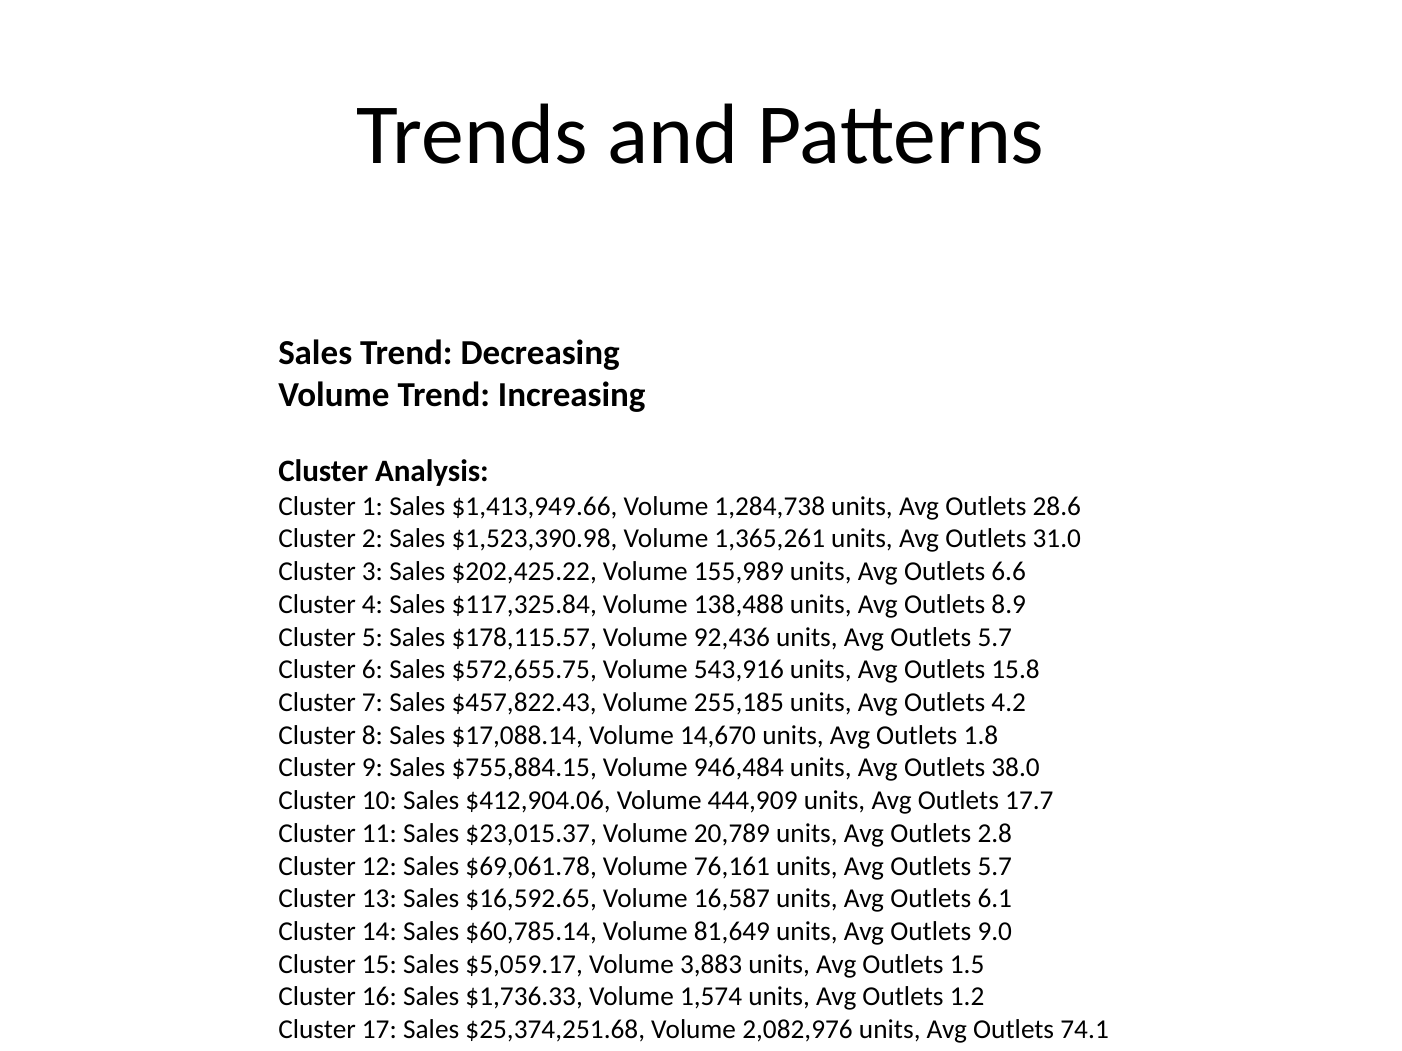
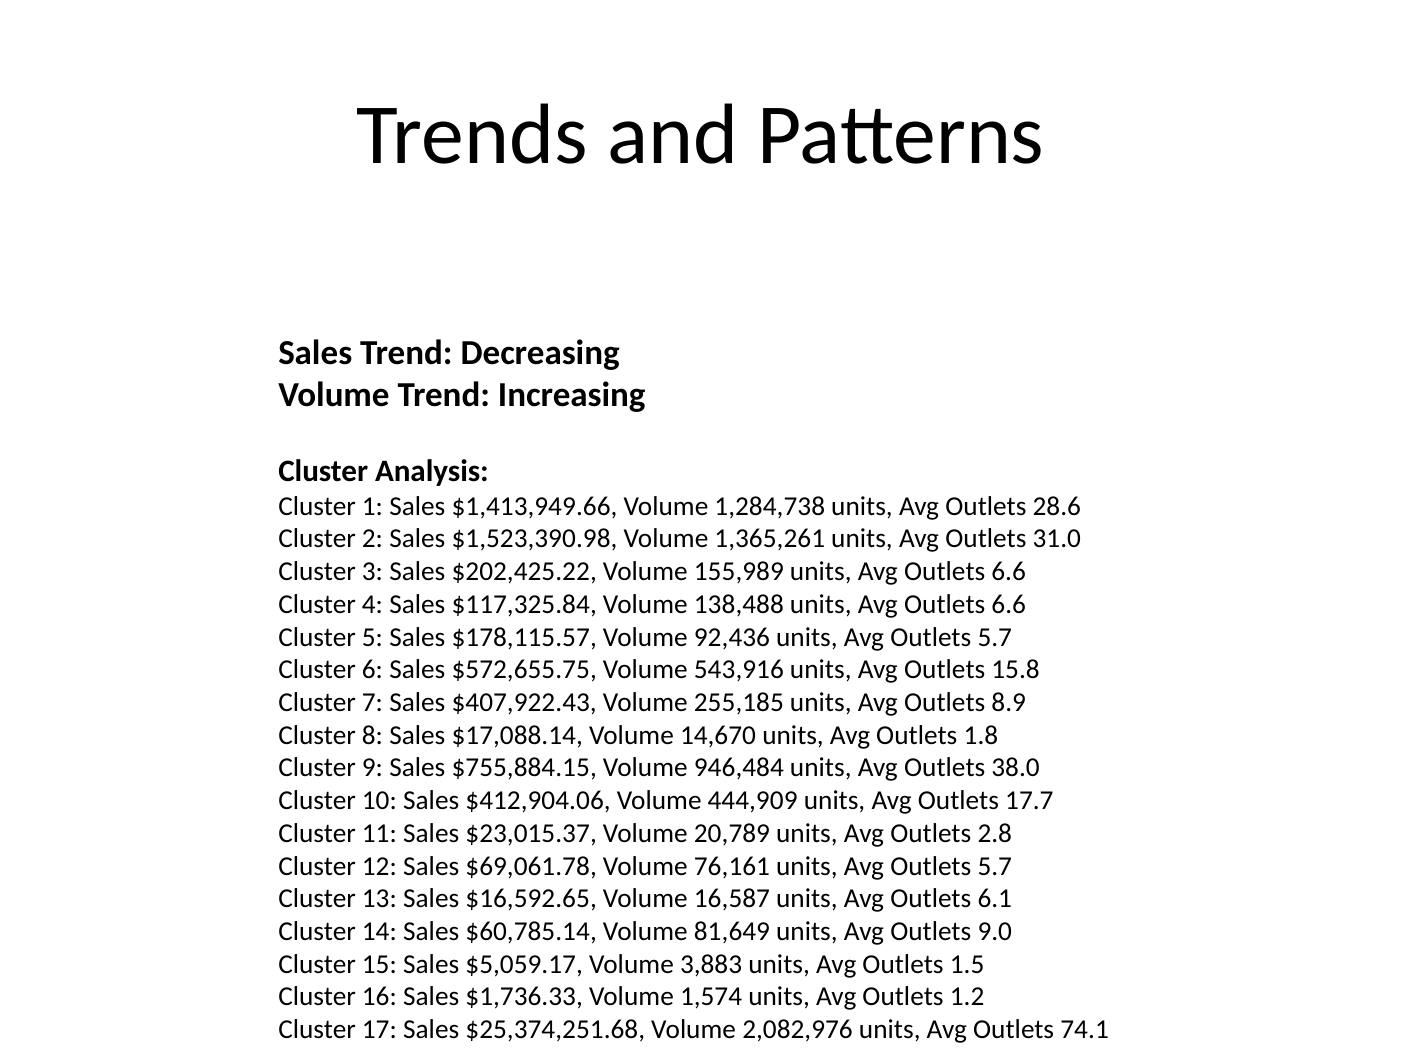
8.9: 8.9 -> 6.6 (1009, 605)
$457,822.43: $457,822.43 -> $407,922.43 (524, 703)
4.2: 4.2 -> 8.9 (1009, 703)
